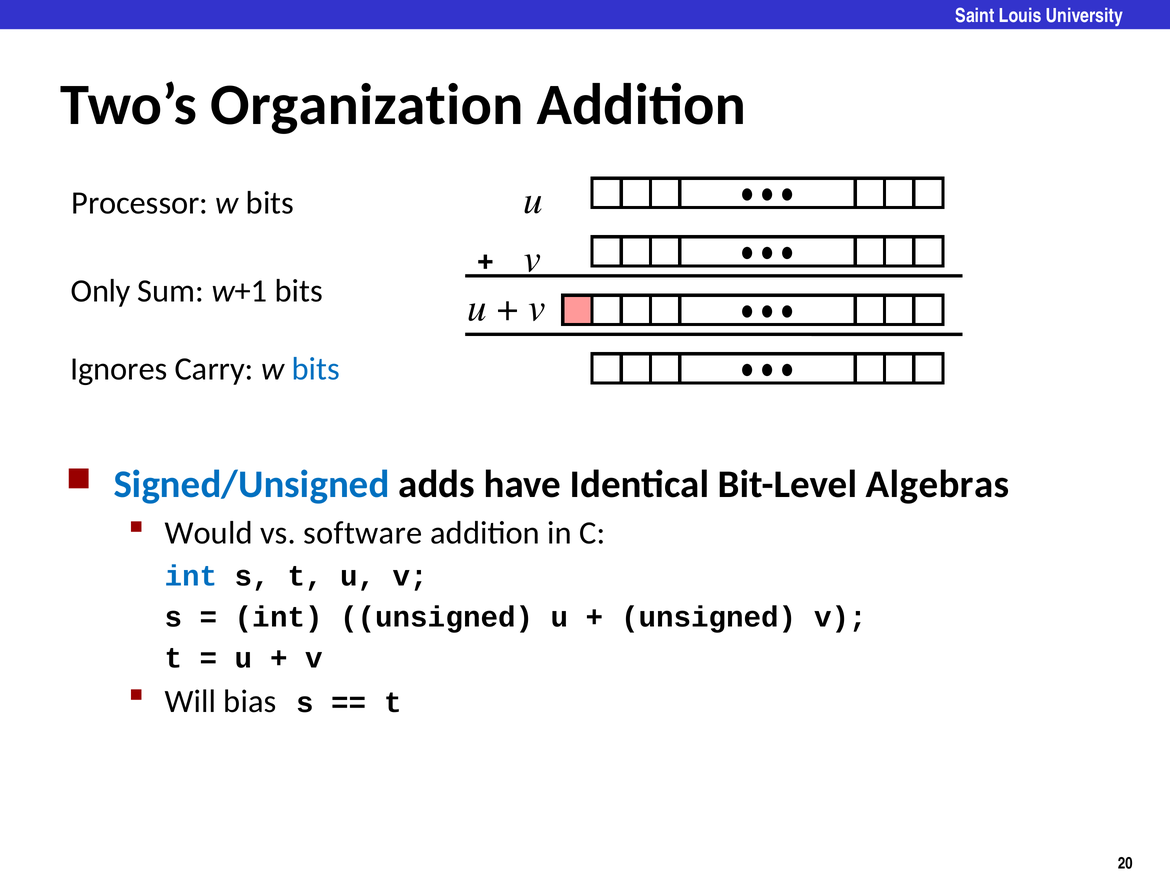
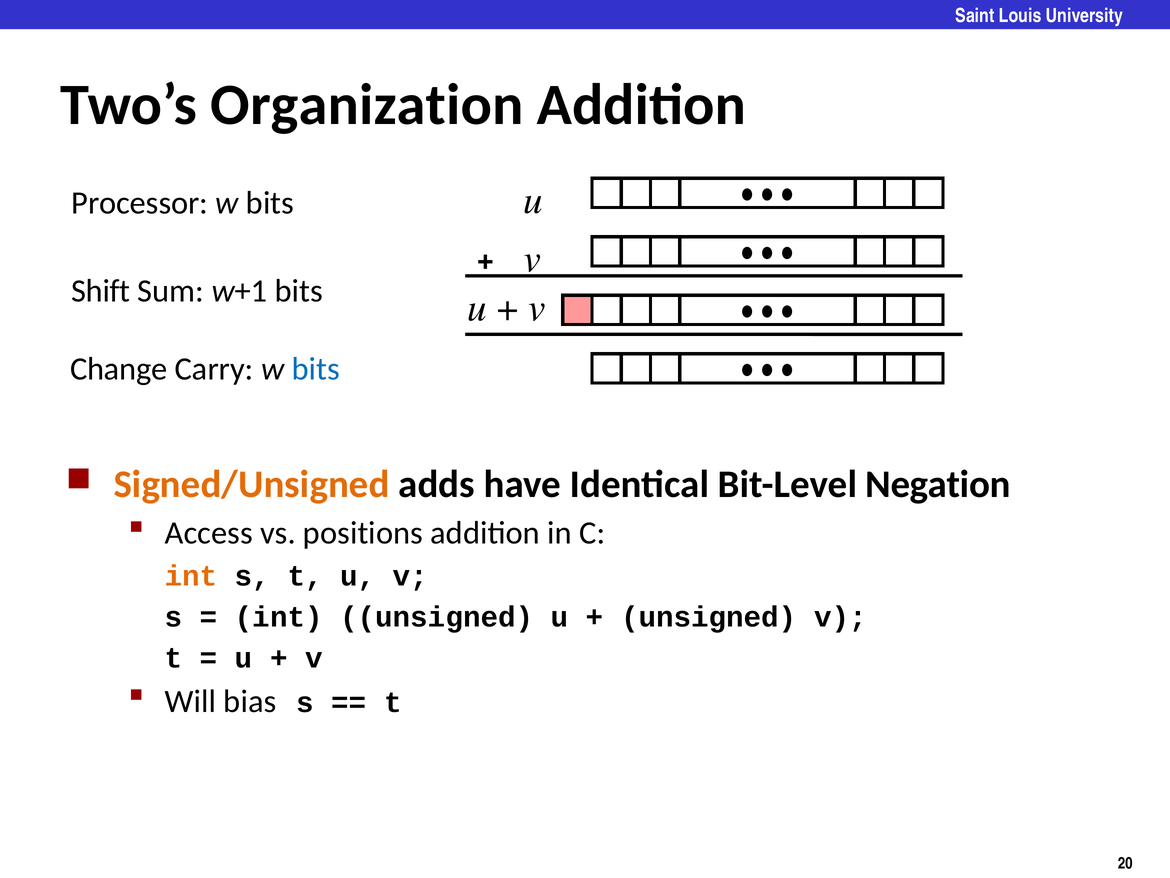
Only: Only -> Shift (101, 291)
Ignores: Ignores -> Change (119, 369)
Signed/Unsigned colour: blue -> orange (252, 484)
Algebras: Algebras -> Negation (938, 484)
Would: Would -> Access (209, 533)
software: software -> positions (363, 533)
int colour: blue -> orange (191, 576)
